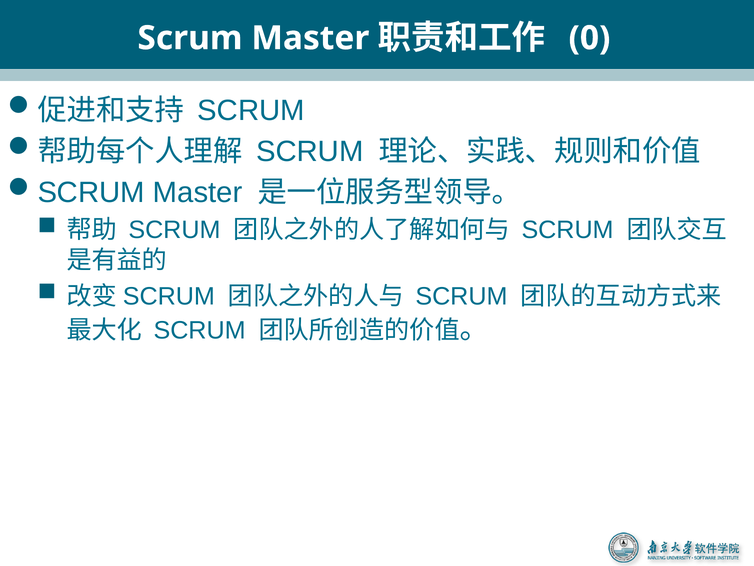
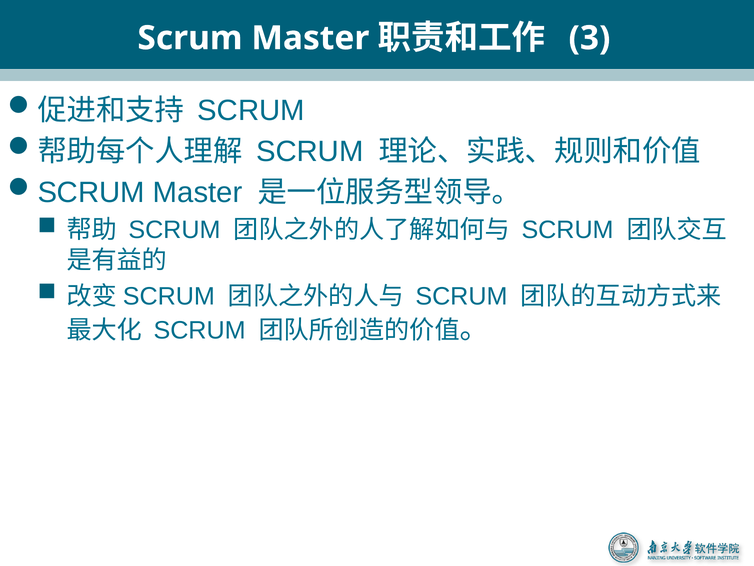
0: 0 -> 3 (589, 38)
